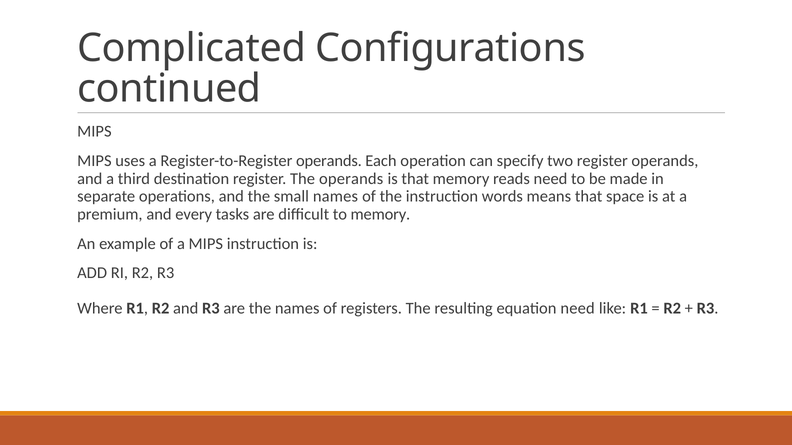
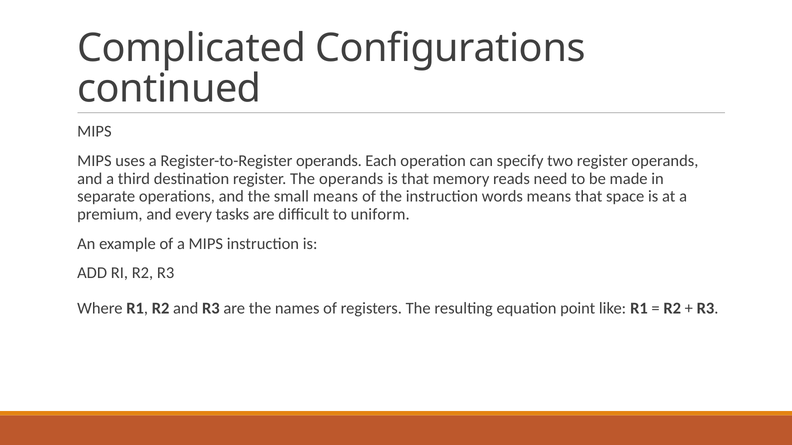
small names: names -> means (335, 197)
to memory: memory -> uniform (380, 215)
equation need: need -> point (578, 309)
